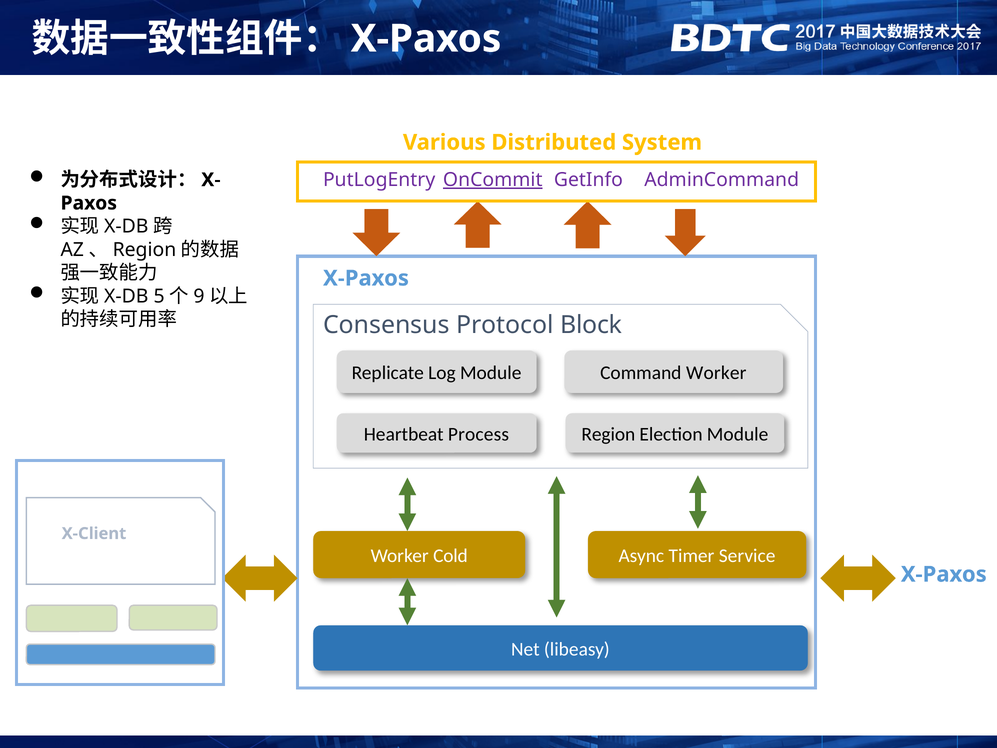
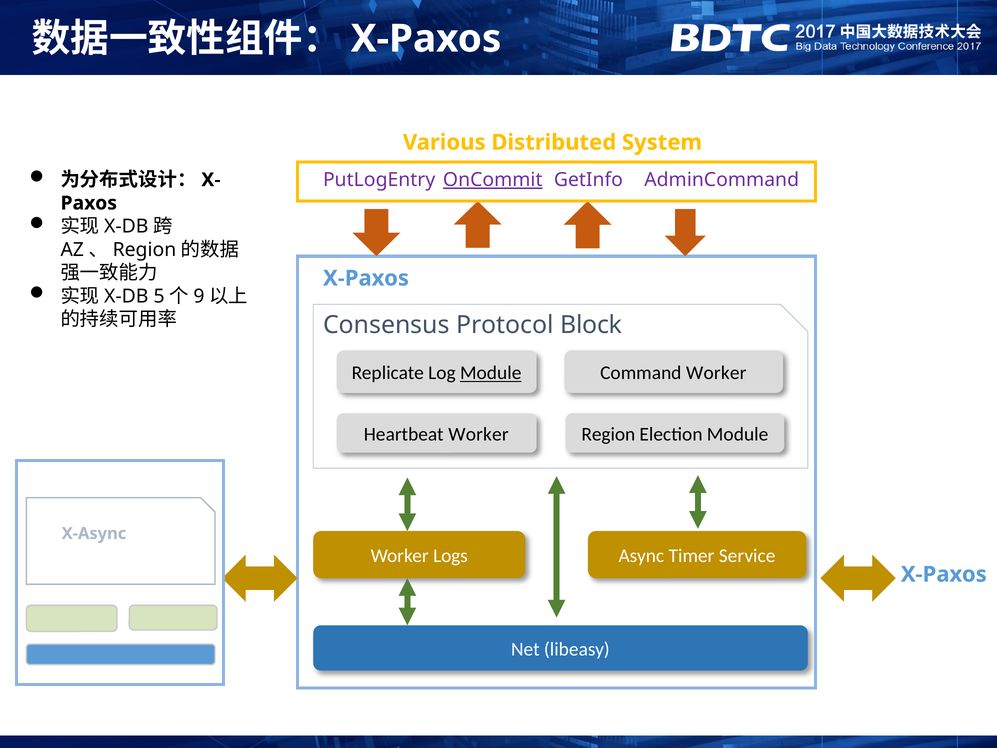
Module underline: none -> present (491, 373)
Heartbeat Process: Process -> Worker (478, 434)
X-Client: X-Client -> X-Async (94, 533)
Cold: Cold -> Logs (450, 556)
